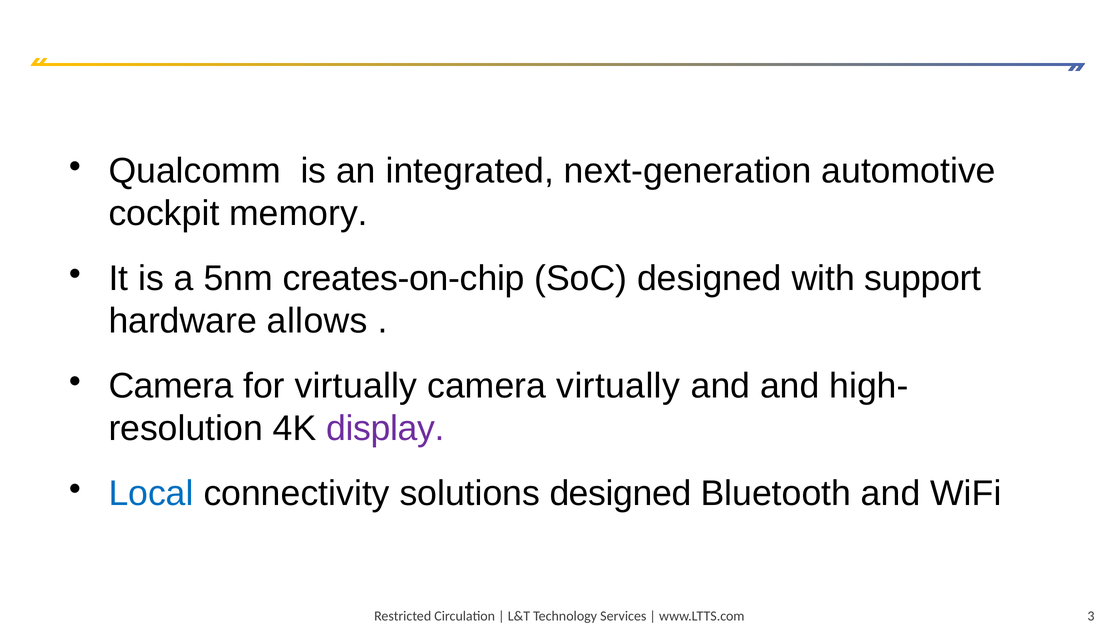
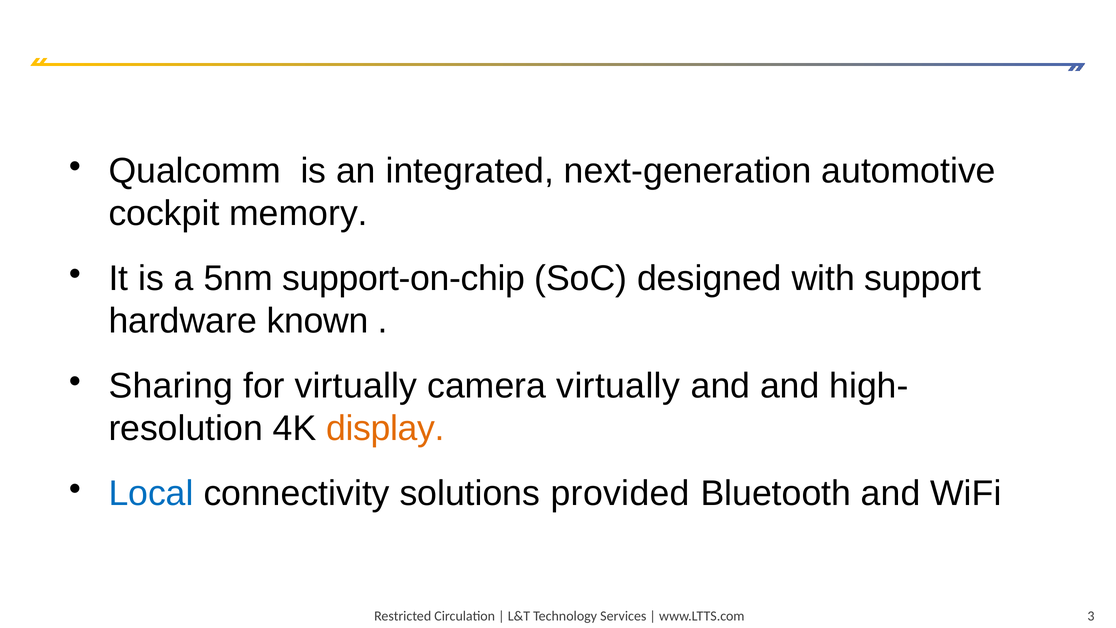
creates-on-chip: creates-on-chip -> support-on-chip (404, 278)
allows: allows -> known (318, 321)
Camera: Camera -> Sharing (171, 386)
display colour: purple -> orange (386, 428)
solutions designed: designed -> provided (620, 493)
